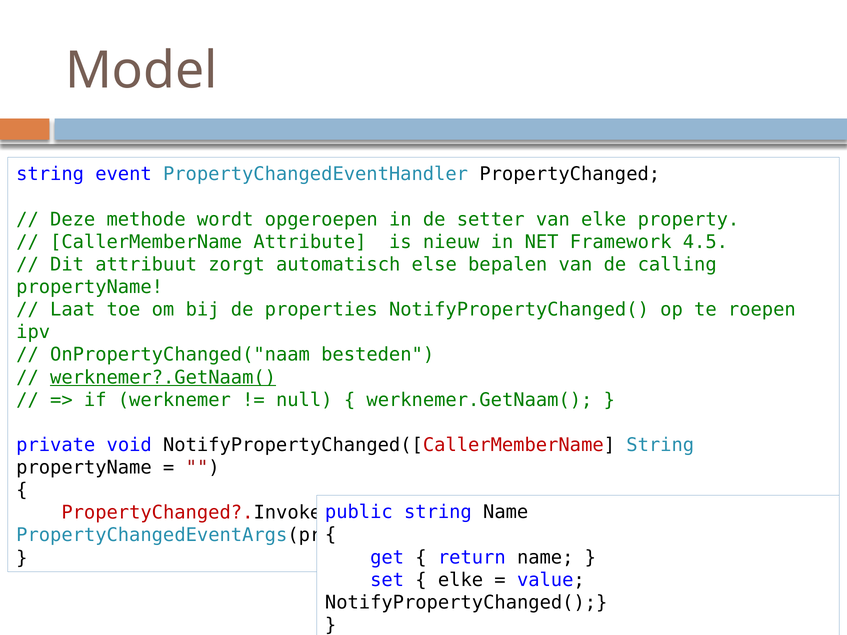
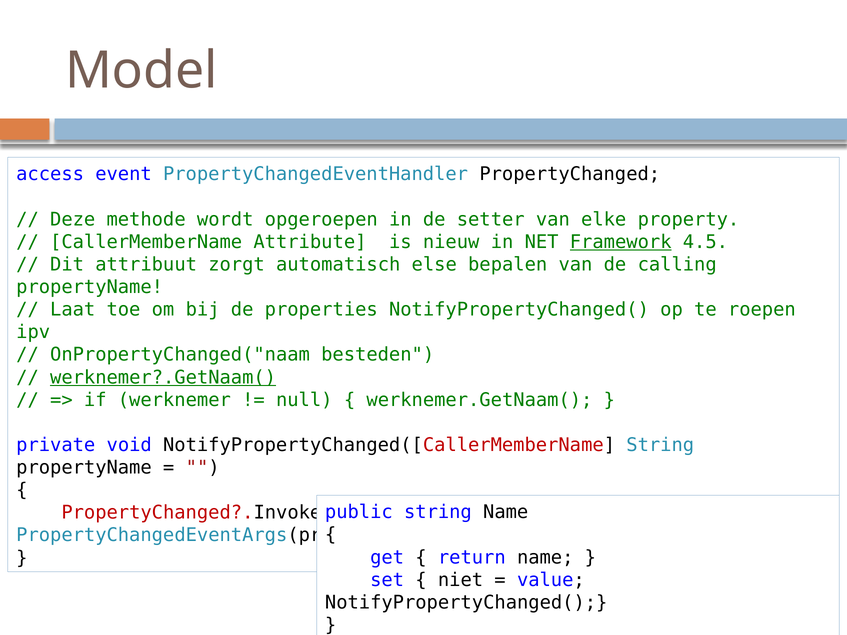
string: string -> access (50, 174)
Framework underline: none -> present (621, 242)
elke: elke -> niet (461, 580)
